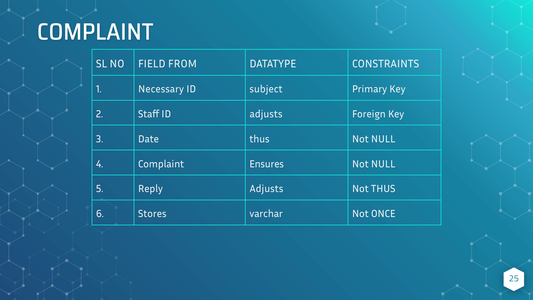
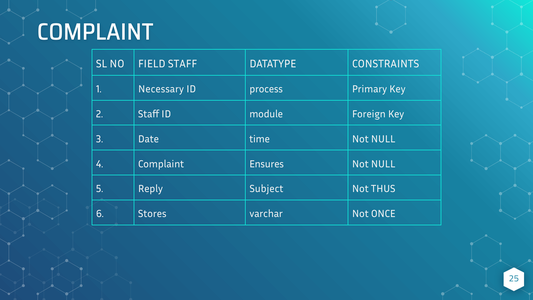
FIELD FROM: FROM -> STAFF (183, 64)
subject: subject -> process (266, 89)
ID adjusts: adjusts -> module (266, 114)
Date thus: thus -> time (260, 139)
Reply Adjusts: Adjusts -> Subject (266, 189)
